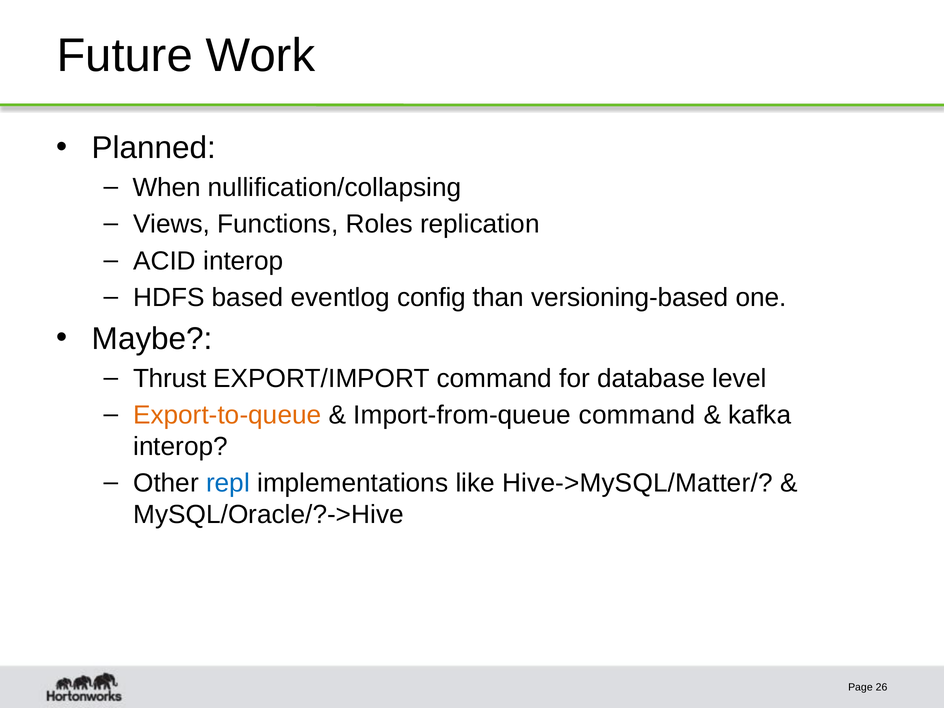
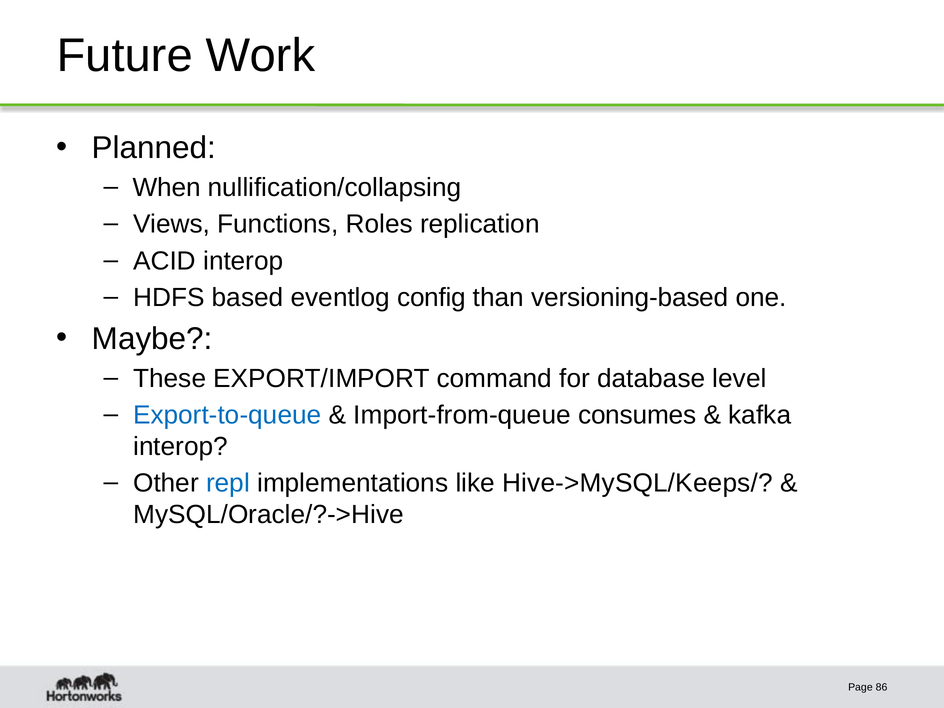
Thrust: Thrust -> These (170, 378)
Export-to-queue colour: orange -> blue (227, 415)
Import-from-queue command: command -> consumes (637, 415)
Hive->MySQL/Matter/: Hive->MySQL/Matter/ -> Hive->MySQL/Keeps/ (637, 483)
26: 26 -> 86 (882, 687)
